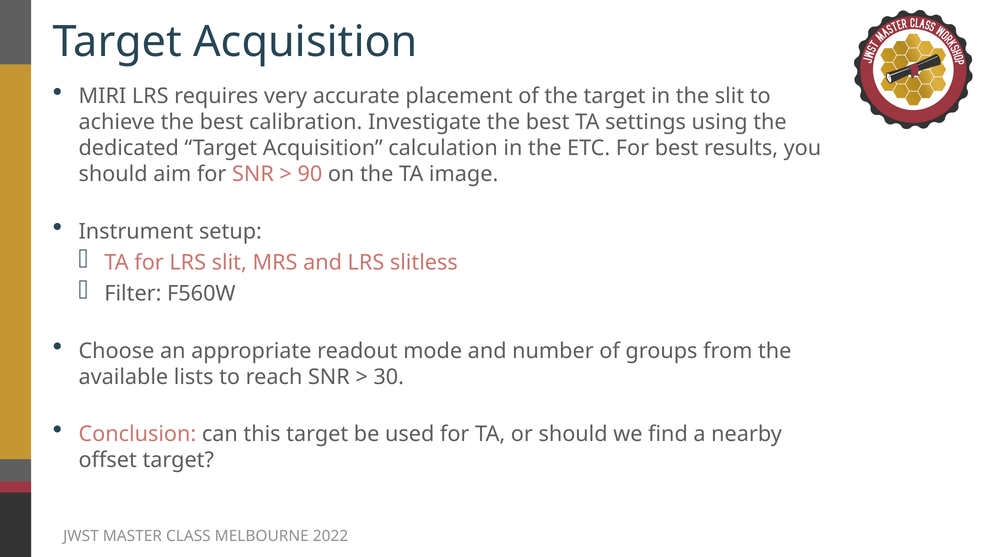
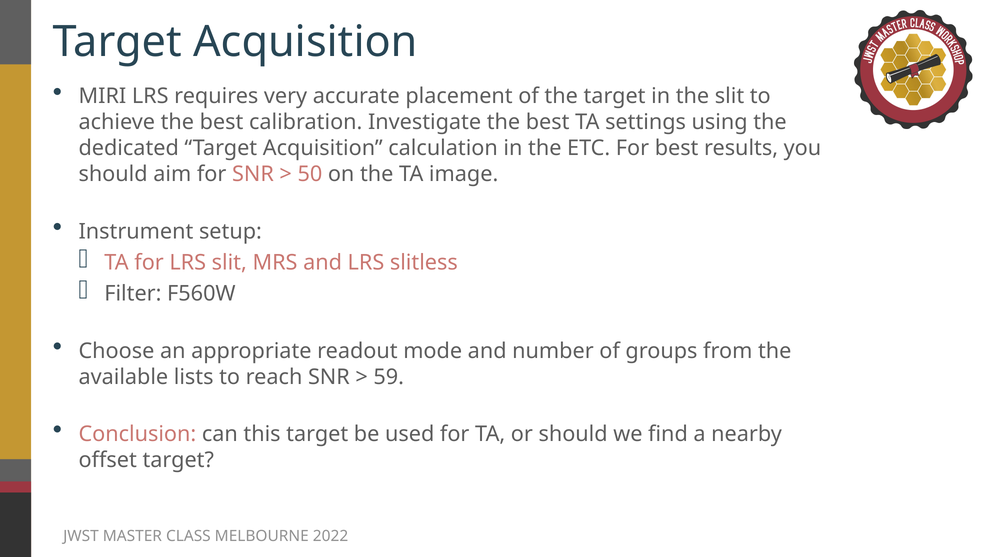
90: 90 -> 50 (310, 174)
30: 30 -> 59 (389, 377)
